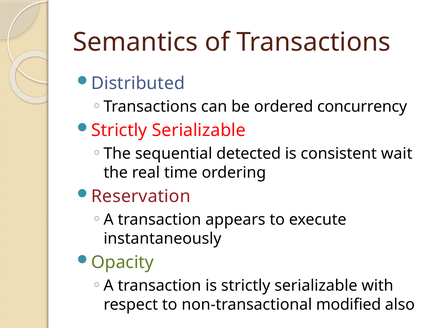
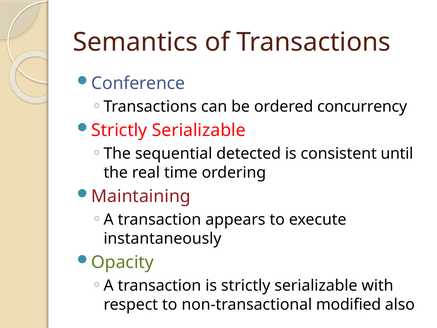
Distributed: Distributed -> Conference (138, 83)
wait: wait -> until (397, 153)
Reservation: Reservation -> Maintaining (141, 196)
